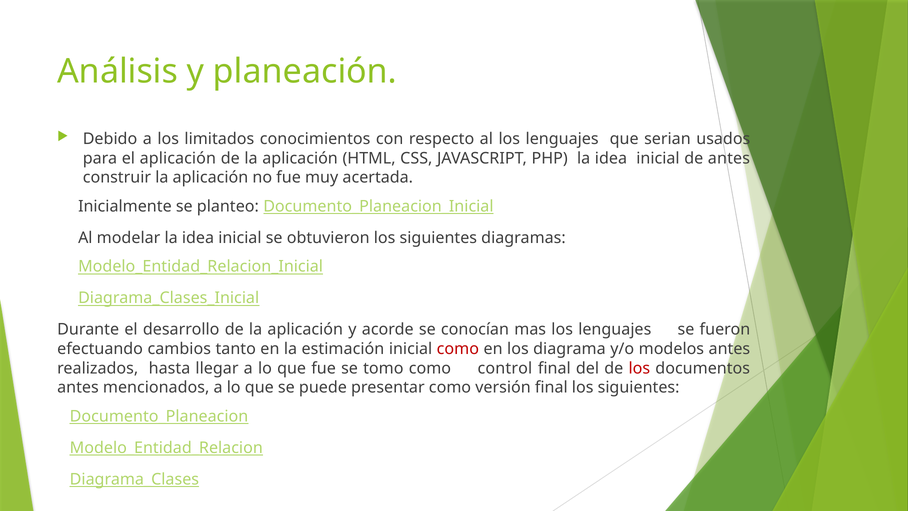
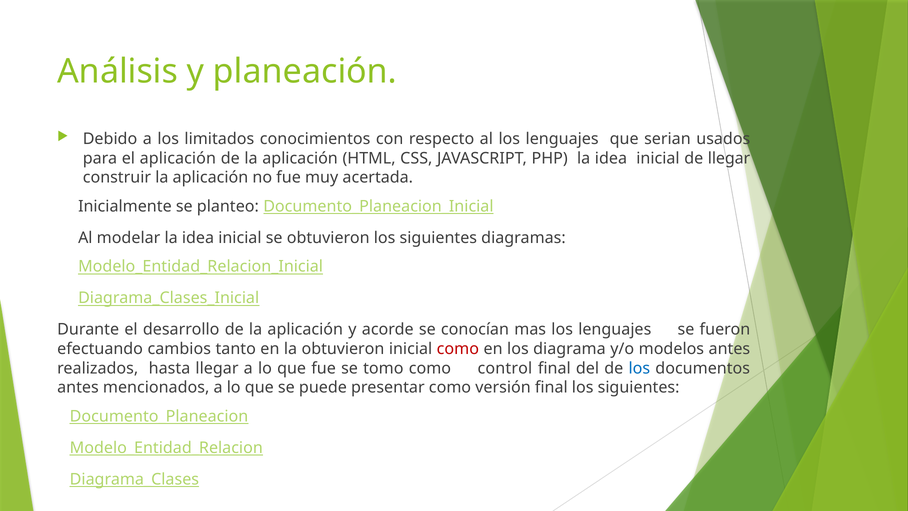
de antes: antes -> llegar (729, 158)
la estimación: estimación -> obtuvieron (343, 349)
los colour: red -> blue (639, 368)
